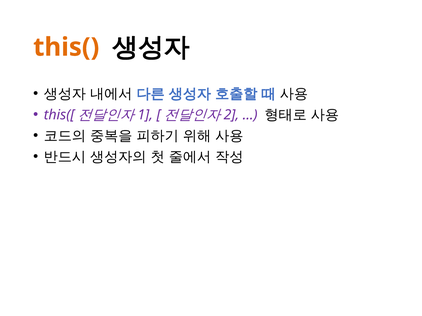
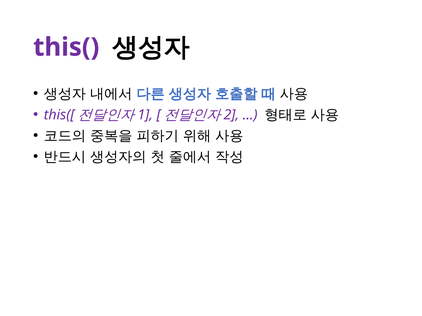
this( colour: orange -> purple (66, 47)
